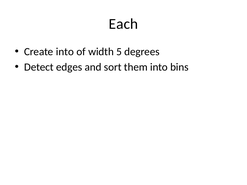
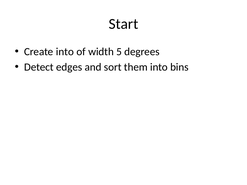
Each: Each -> Start (123, 24)
